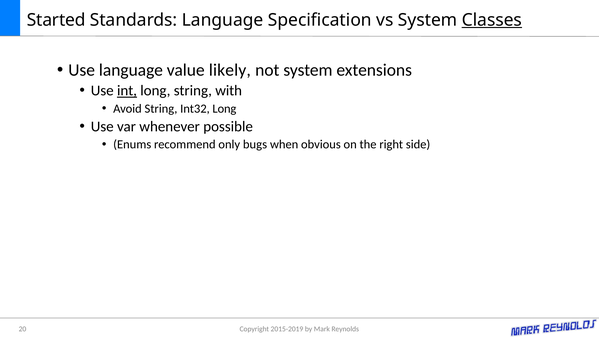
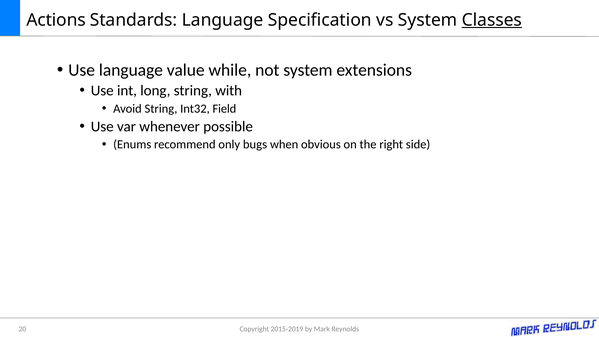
Started: Started -> Actions (56, 20)
likely: likely -> while (230, 70)
int underline: present -> none (127, 91)
Int32 Long: Long -> Field (224, 109)
